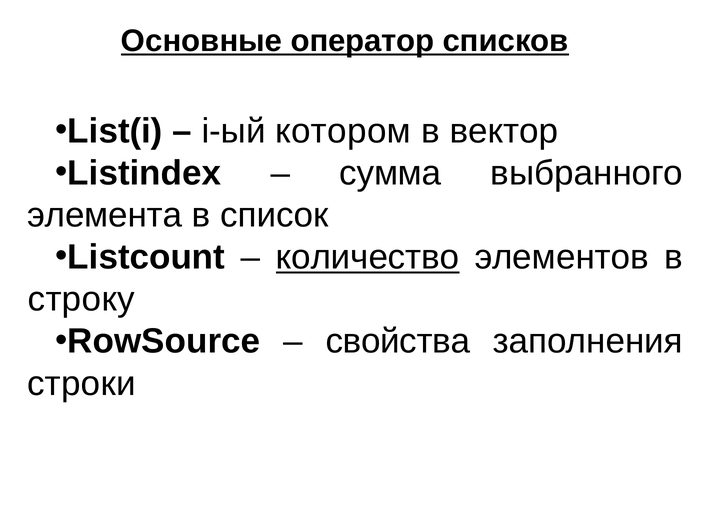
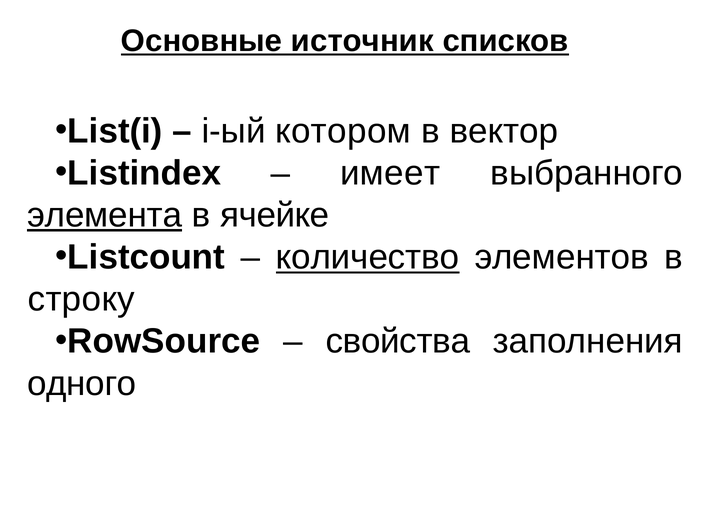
оператор: оператор -> источник (362, 41)
сумма: сумма -> имеет (390, 173)
элемента underline: none -> present (105, 215)
список: список -> ячейке (275, 215)
строки: строки -> одного (82, 383)
